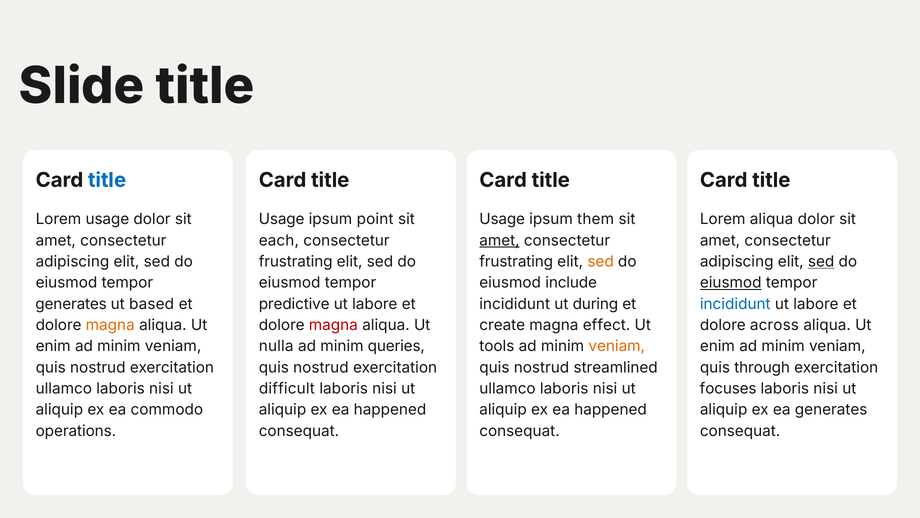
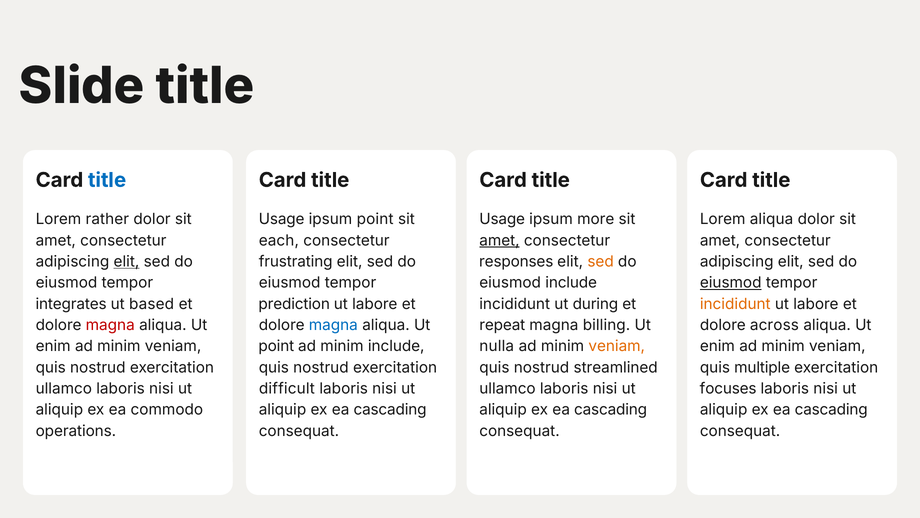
Lorem usage: usage -> rather (107, 219)
them: them -> more (596, 219)
elit underline: none -> present (126, 261)
frustrating: frustrating -> responses (516, 261)
sed underline: present -> none (821, 261)
generates: generates -> integrates (71, 304)
predictive: predictive -> prediction (294, 304)
incididunt colour: blue -> orange (735, 304)
magna colour: orange -> red (110, 325)
magna colour: red -> blue (333, 325)
create: create -> repeat (502, 325)
effect: effect -> billing (607, 325)
nulla: nulla -> point (276, 346)
minim queries: queries -> include (396, 346)
tools: tools -> nulla (497, 346)
through: through -> multiple (762, 367)
happened: happened -> cascading (390, 409)
happened: happened -> cascading (611, 409)
generates: generates -> cascading (831, 409)
